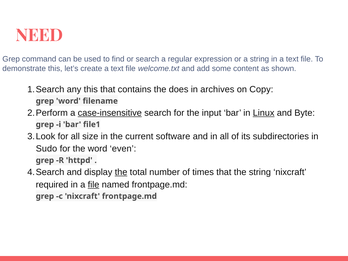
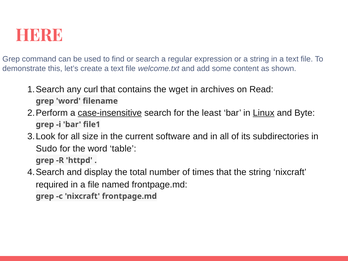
NEED: NEED -> HERE (39, 35)
any this: this -> curl (91, 89)
does: does -> wget (179, 89)
Copy: Copy -> Read (261, 89)
input: input -> least (212, 113)
even: even -> table (123, 149)
the underline: present -> none (121, 172)
file underline: present -> none (94, 185)
